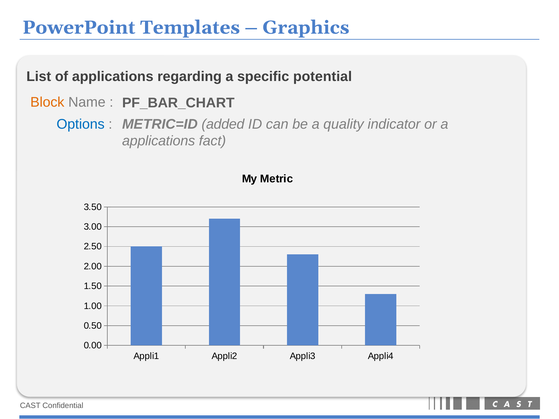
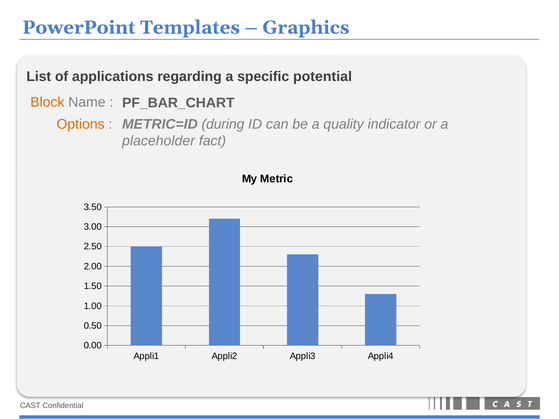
Options colour: blue -> orange (81, 124)
added: added -> during (223, 124)
applications: applications -> placeholder (159, 141)
